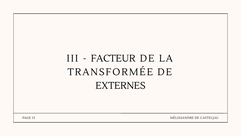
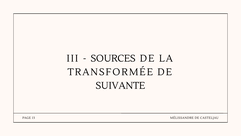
FACTEUR: FACTEUR -> SOURCES (113, 58)
EXTERNES: EXTERNES -> SUIVANTE (120, 85)
